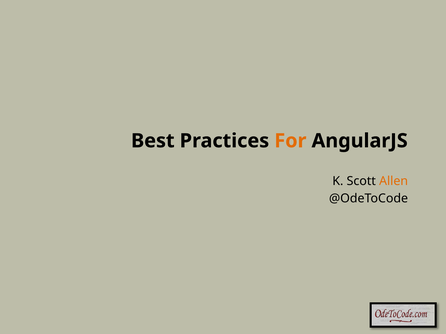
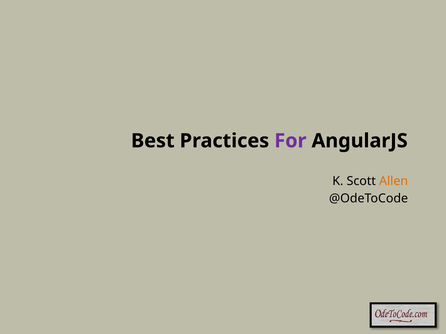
For colour: orange -> purple (290, 141)
